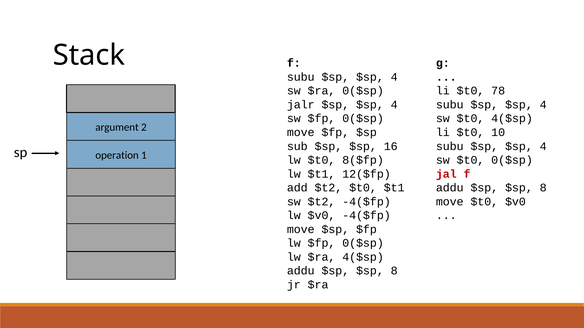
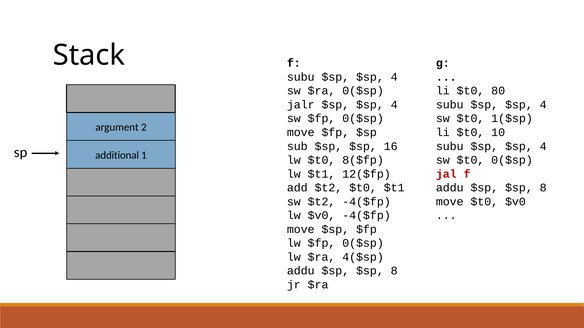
78: 78 -> 80 (498, 91)
$t0 4($sp: 4($sp -> 1($sp (512, 119)
operation: operation -> additional (117, 155)
